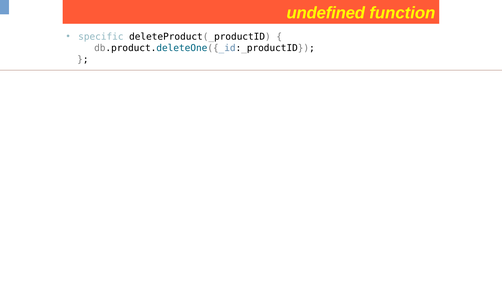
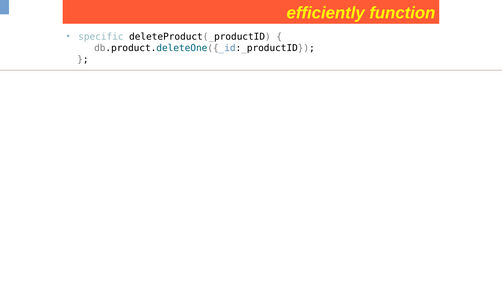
undefined: undefined -> efficiently (326, 13)
